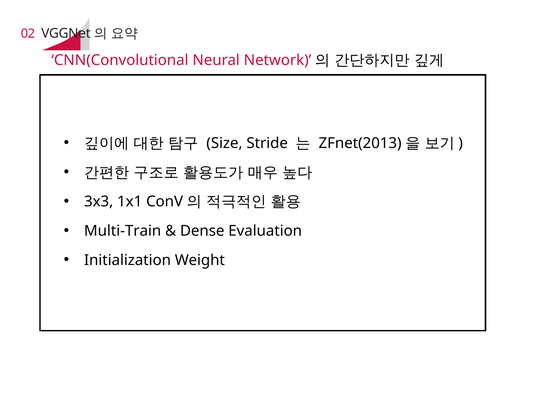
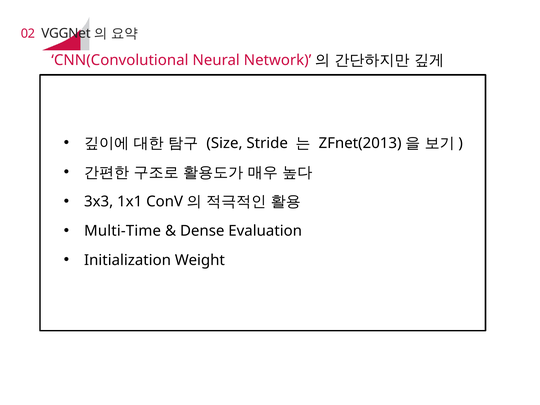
Multi-Train: Multi-Train -> Multi-Time (123, 231)
